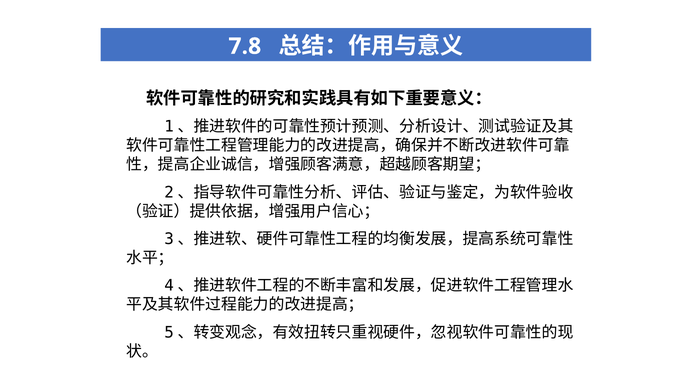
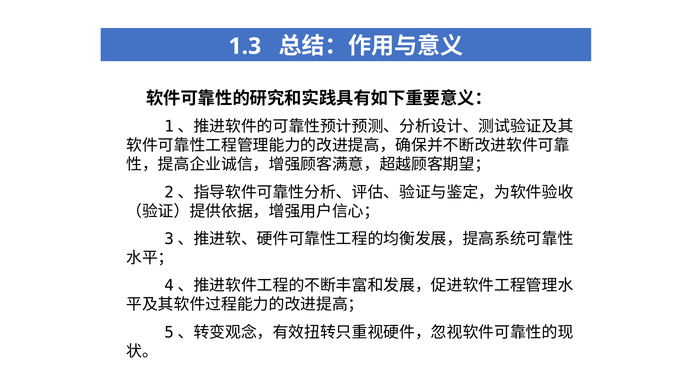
7.8: 7.8 -> 1.3 (245, 46)
